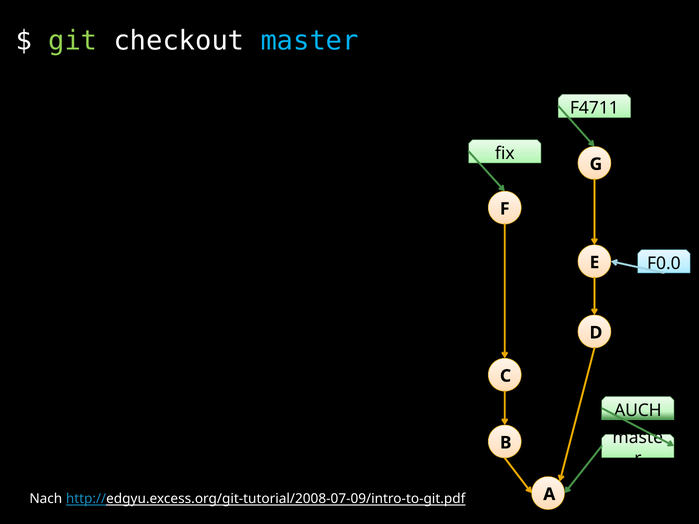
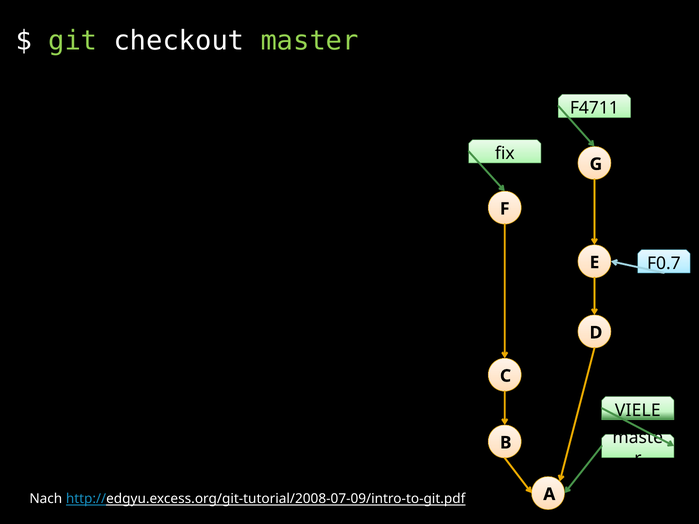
master colour: light blue -> light green (310, 41)
F0.0: F0.0 -> F0.7 (664, 264)
AUCH: AUCH -> VIELE (638, 411)
